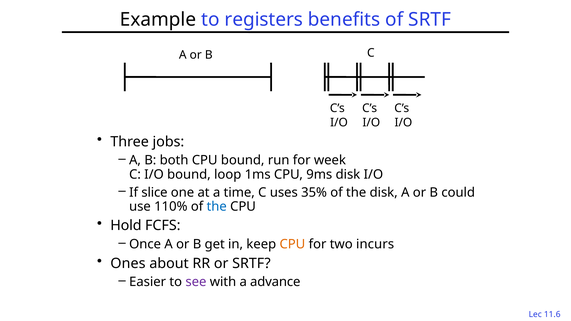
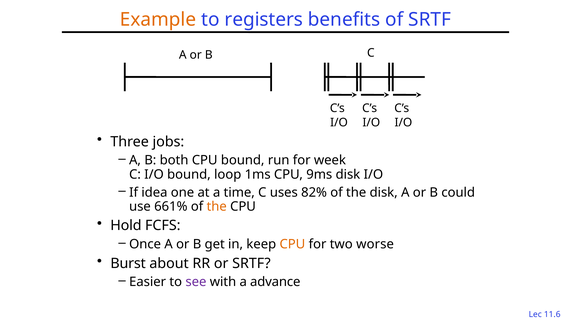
Example colour: black -> orange (158, 19)
slice: slice -> idea (154, 193)
35%: 35% -> 82% (314, 193)
110%: 110% -> 661% (171, 207)
the colour: blue -> orange (217, 207)
incurs: incurs -> worse (375, 244)
Ones: Ones -> Burst (128, 263)
